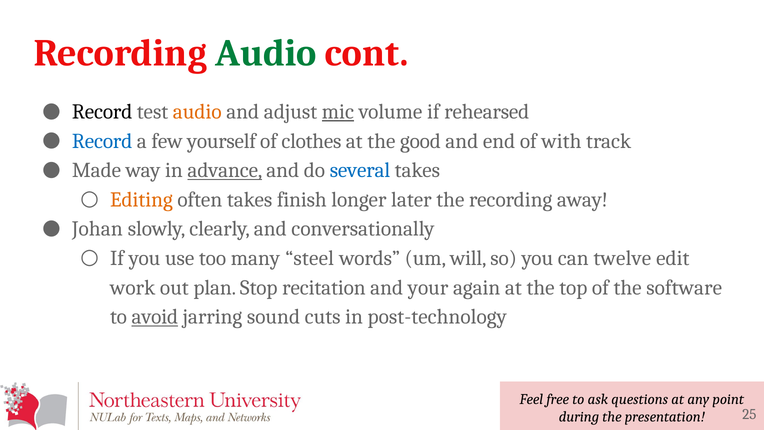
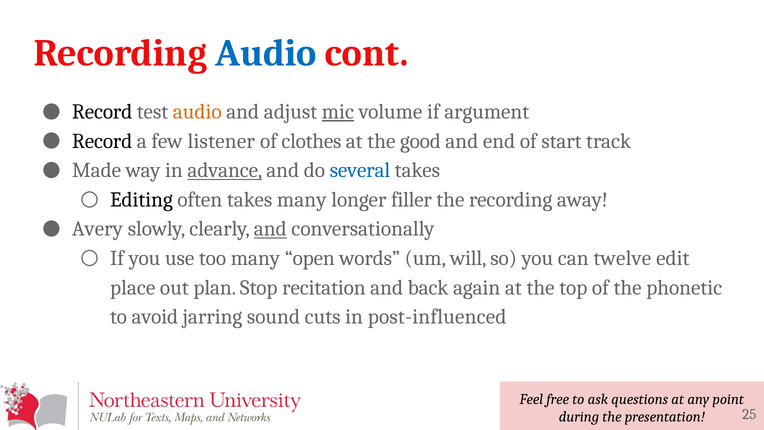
Audio colour: green -> blue (266, 53)
rehearsed: rehearsed -> argument (487, 112)
Record colour: blue -> black (102, 141)
yourself: yourself -> listener (221, 141)
with: with -> start (562, 141)
Editing colour: orange -> black (141, 200)
takes finish: finish -> many (302, 200)
later: later -> filler (411, 200)
Johan: Johan -> Avery (97, 229)
and underline: none -> present (270, 229)
steel: steel -> open (310, 258)
work: work -> place (133, 287)
your: your -> back (428, 287)
software: software -> phonetic (684, 287)
avoid underline: present -> none (155, 317)
post-technology: post-technology -> post-influenced (437, 317)
